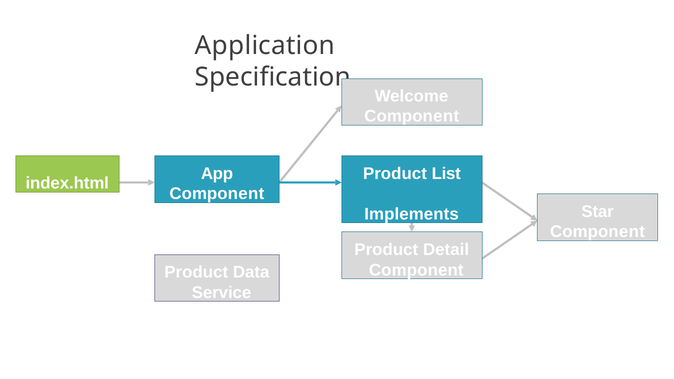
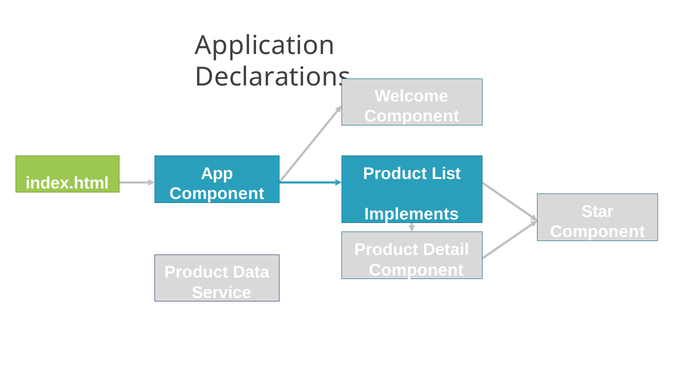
Specification: Specification -> Declarations (273, 77)
